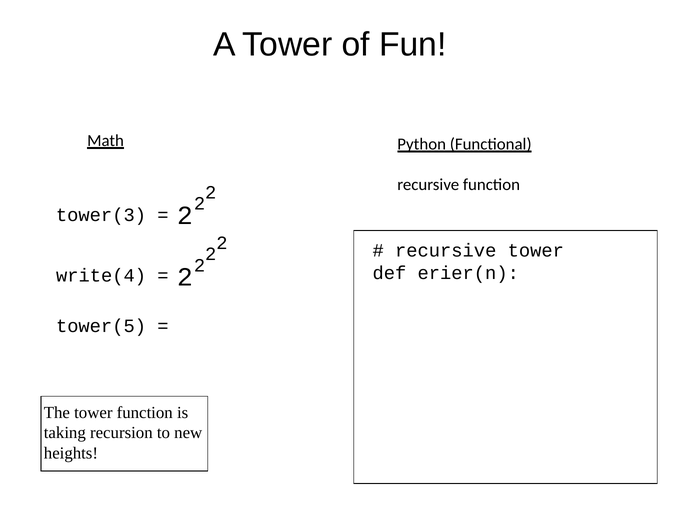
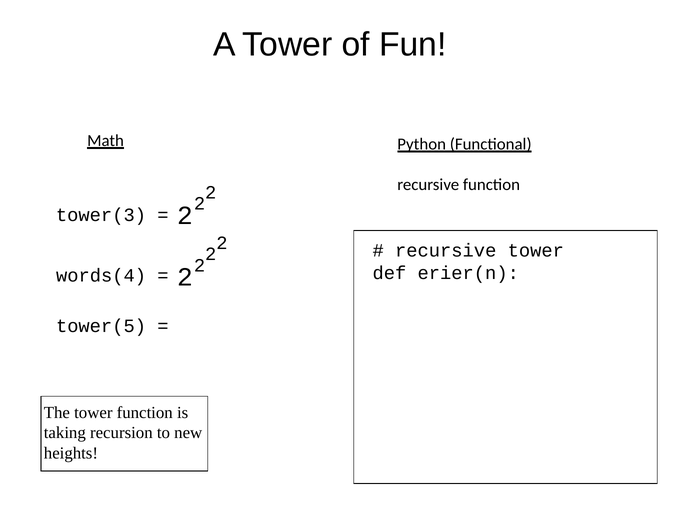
write(4: write(4 -> words(4 (101, 275)
